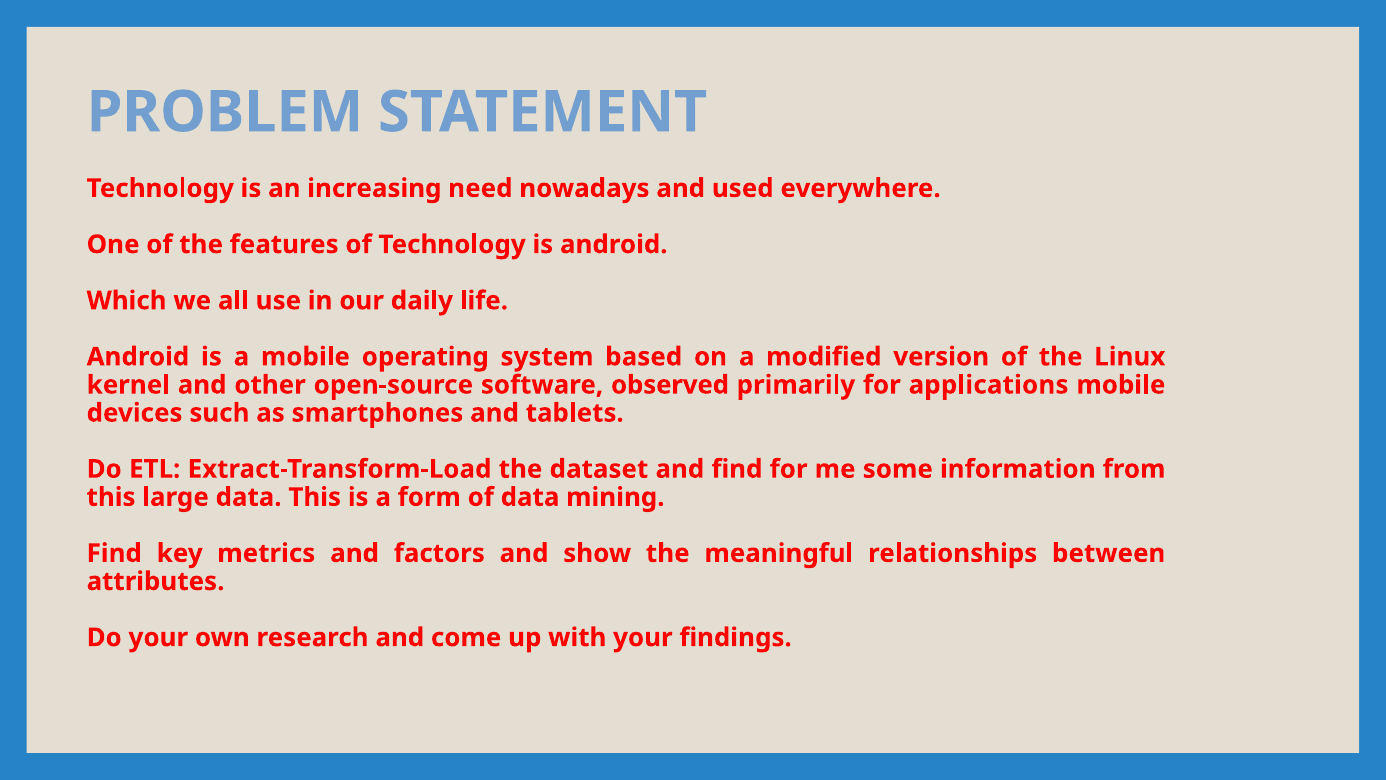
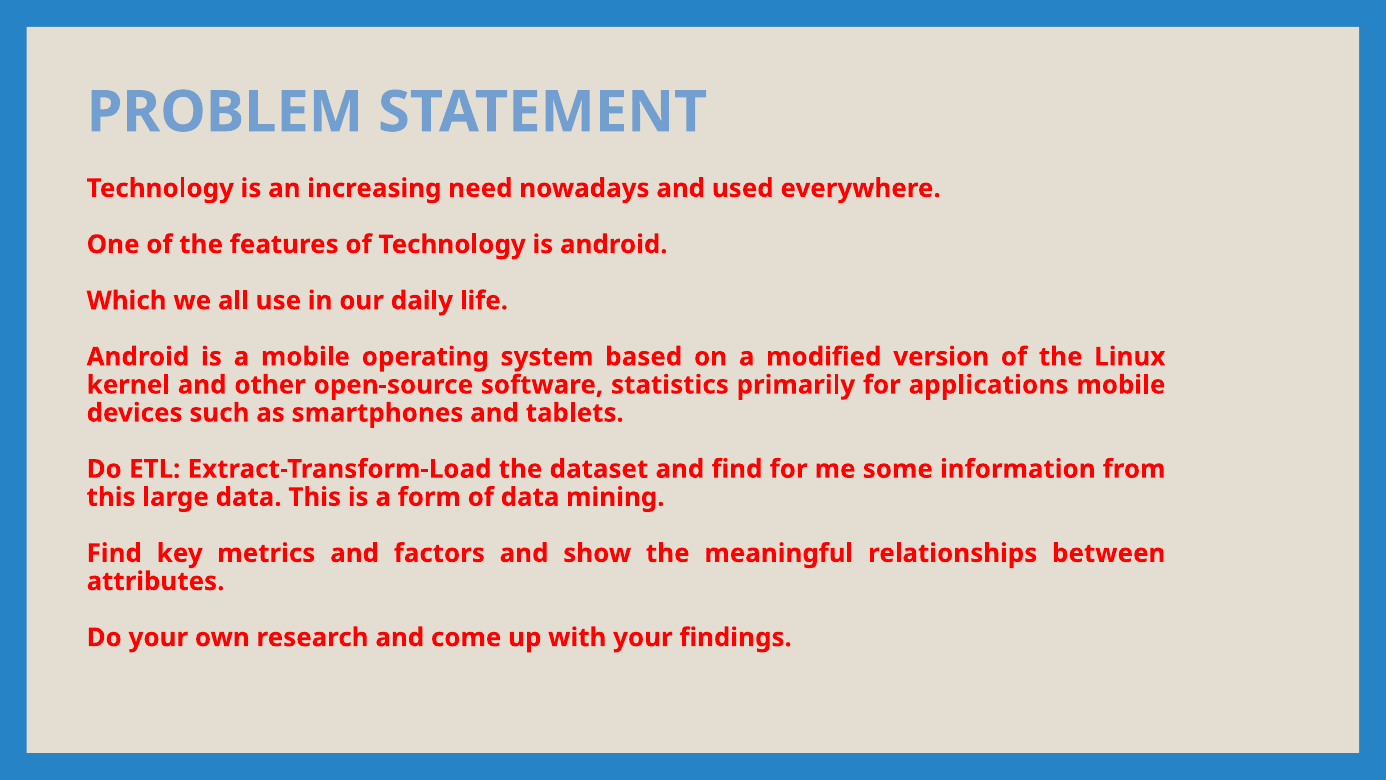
observed: observed -> statistics (670, 385)
